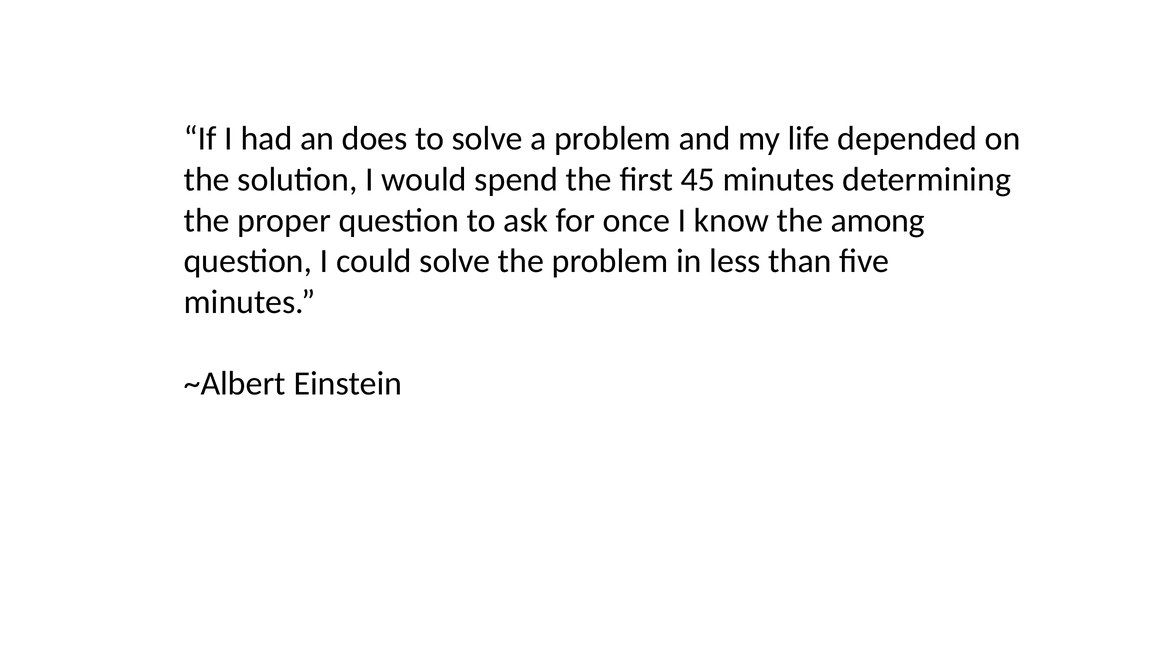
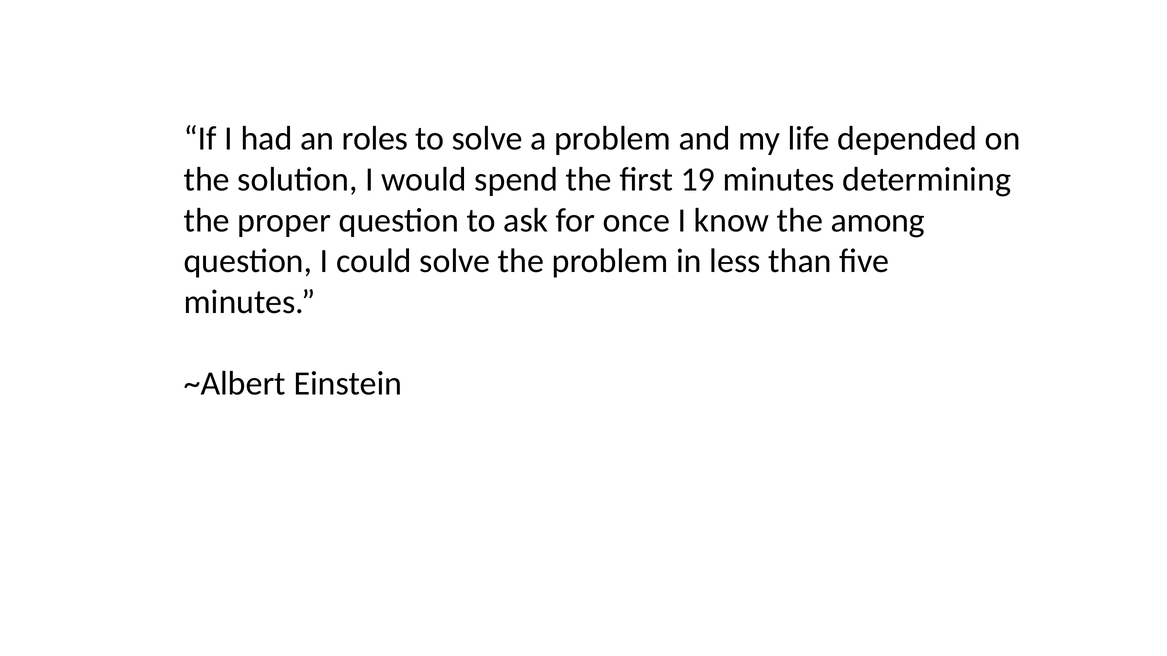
does: does -> roles (375, 139)
45: 45 -> 19 (698, 180)
